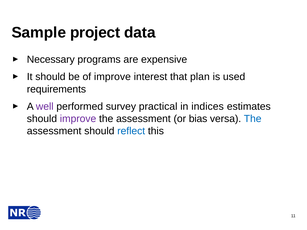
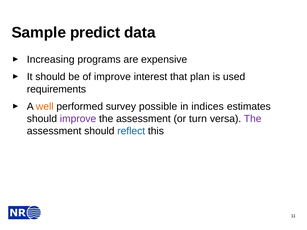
project: project -> predict (95, 33)
Necessary: Necessary -> Increasing (51, 60)
well colour: purple -> orange (45, 107)
practical: practical -> possible (158, 107)
bias: bias -> turn (198, 119)
The colour: blue -> purple (253, 119)
